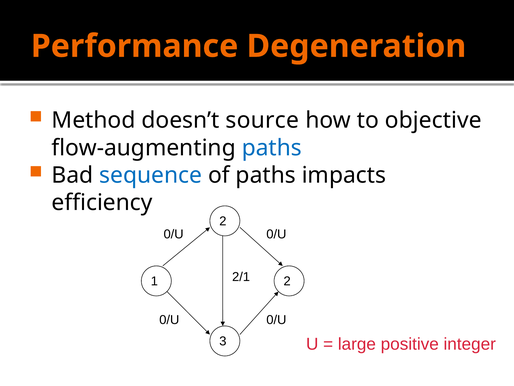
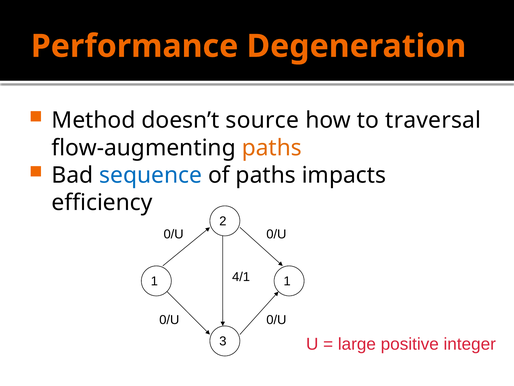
objective: objective -> traversal (433, 120)
paths colour: blue -> orange (272, 148)
2/1: 2/1 -> 4/1 (241, 277)
1 2: 2 -> 1 (287, 281)
